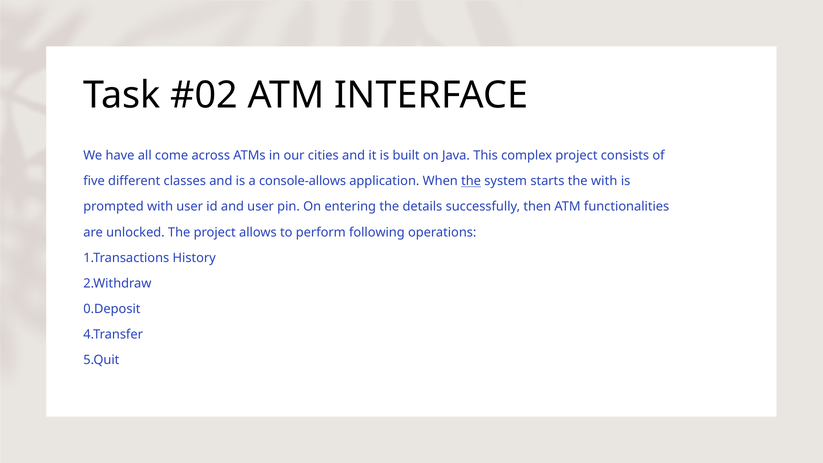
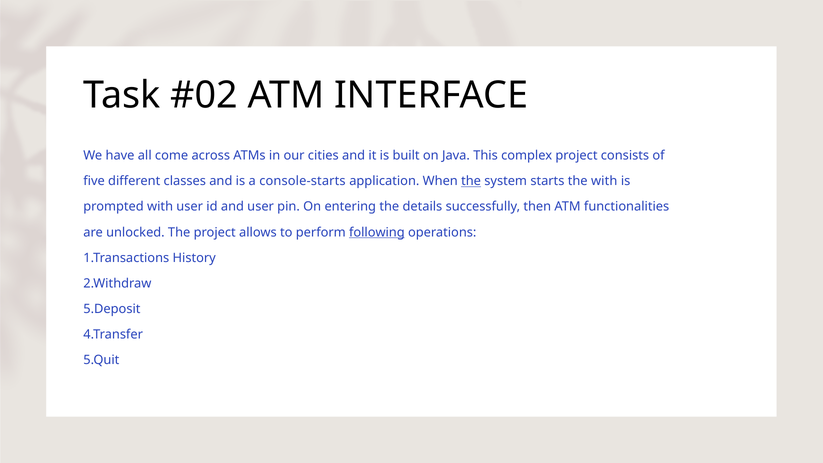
console-allows: console-allows -> console-starts (302, 181)
following underline: none -> present (377, 232)
0.Deposit: 0.Deposit -> 5.Deposit (112, 309)
